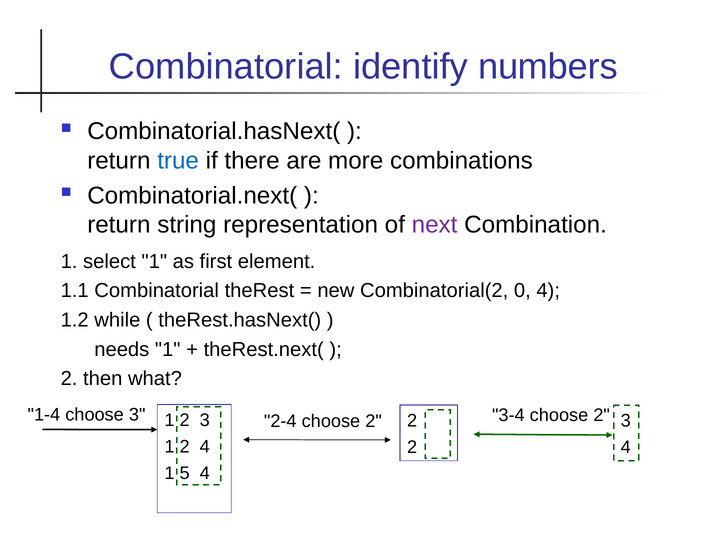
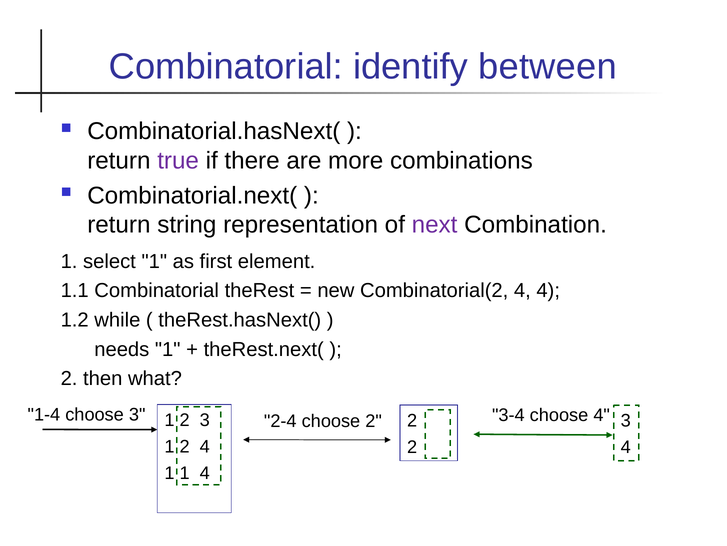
numbers: numbers -> between (548, 66)
true colour: blue -> purple (178, 160)
Combinatorial(2 0: 0 -> 4 (522, 290)
3-4 choose 2: 2 -> 4 (602, 415)
1 5: 5 -> 1 (185, 472)
